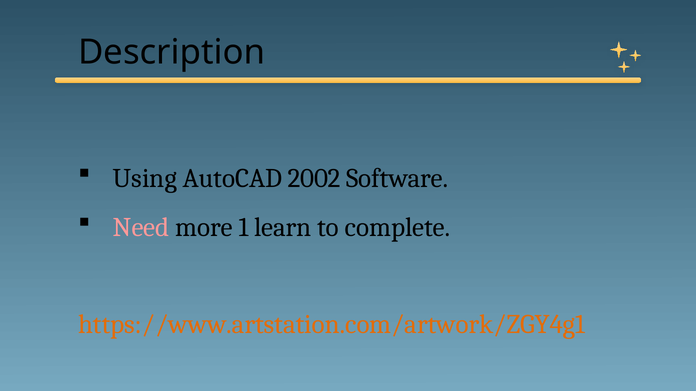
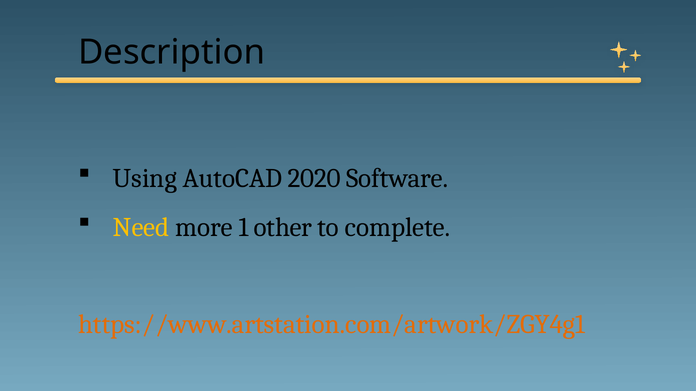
2002: 2002 -> 2020 (314, 179)
Need colour: pink -> yellow (141, 227)
learn: learn -> other (283, 227)
